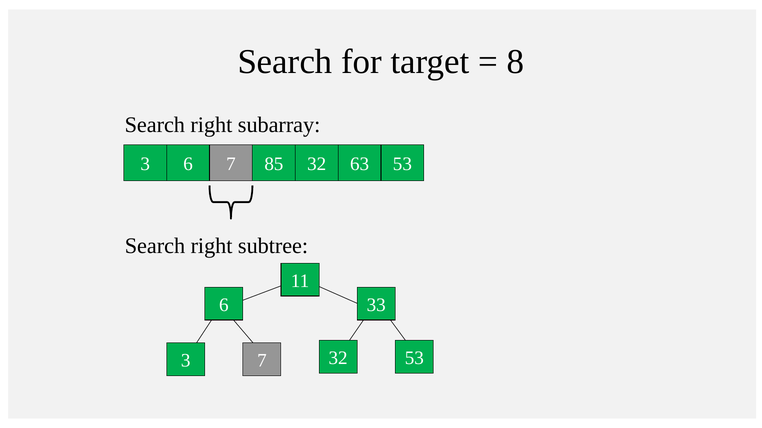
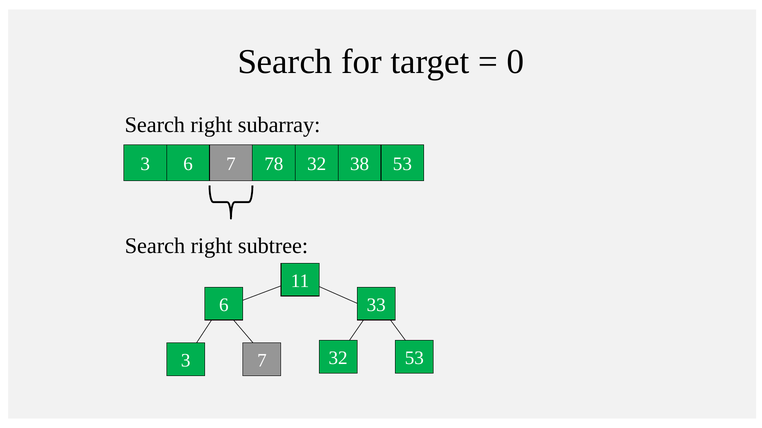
8: 8 -> 0 (515, 62)
85: 85 -> 78 (274, 164)
63: 63 -> 38 (360, 164)
